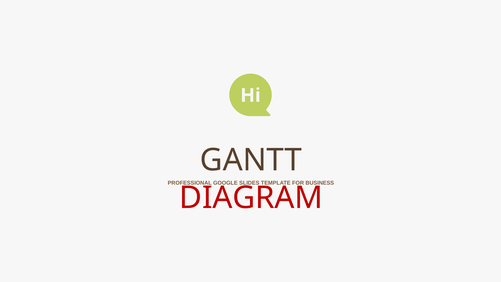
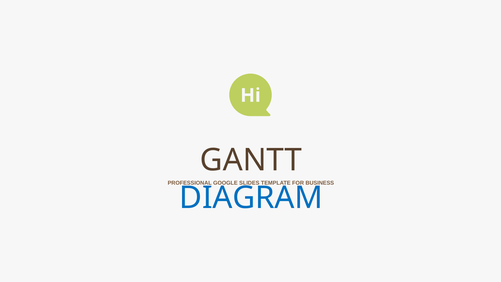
DIAGRAM colour: red -> blue (251, 198)
